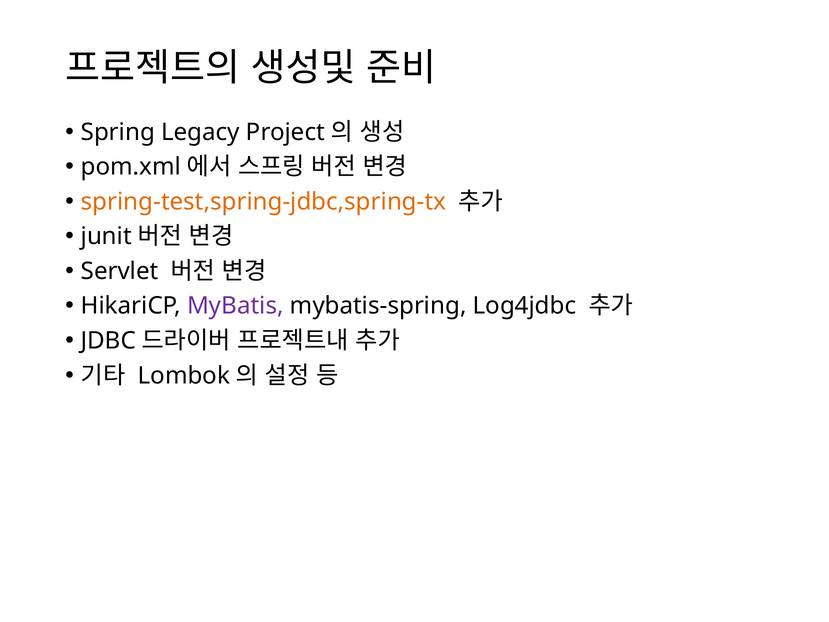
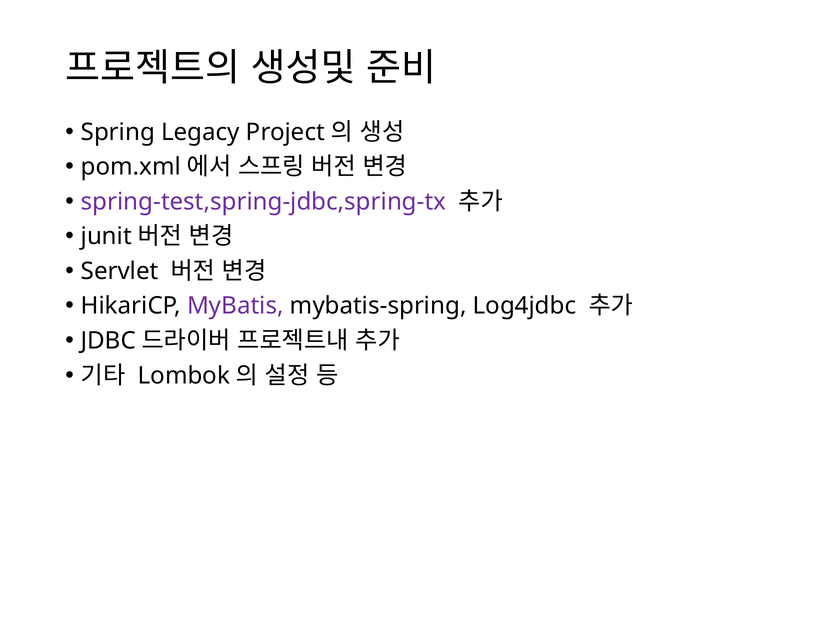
spring-test,spring-jdbc,spring-tx colour: orange -> purple (263, 202)
